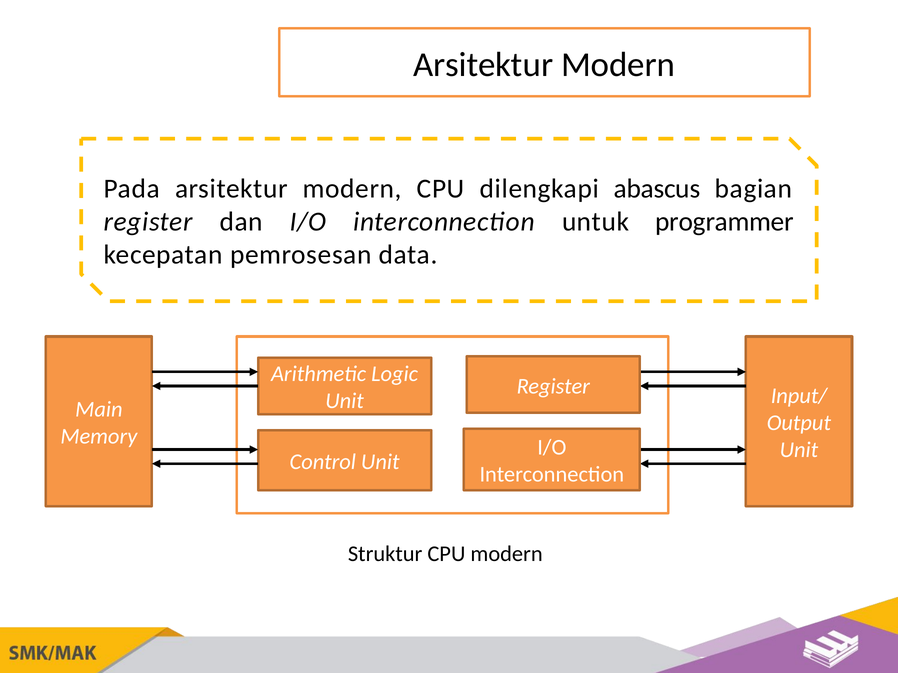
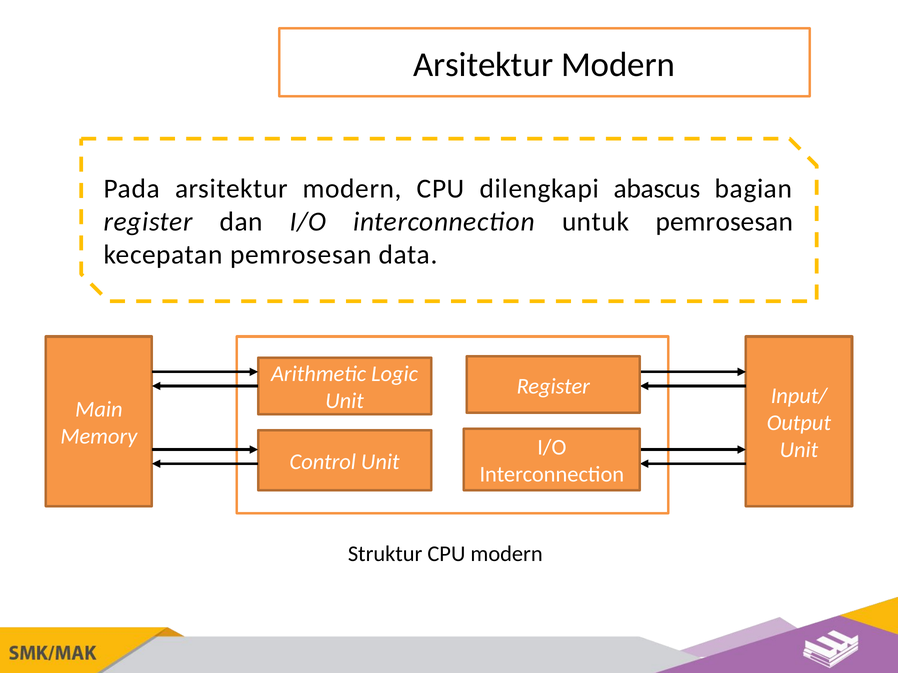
untuk programmer: programmer -> pemrosesan (724, 222)
